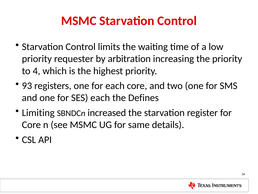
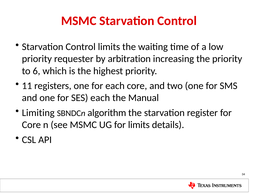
4: 4 -> 6 (36, 71)
93: 93 -> 11 (27, 86)
Defines: Defines -> Manual (144, 98)
increased: increased -> algorithm (107, 113)
for same: same -> limits (139, 125)
